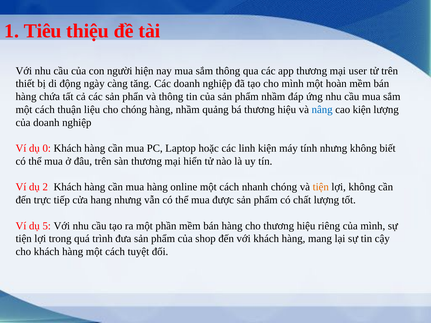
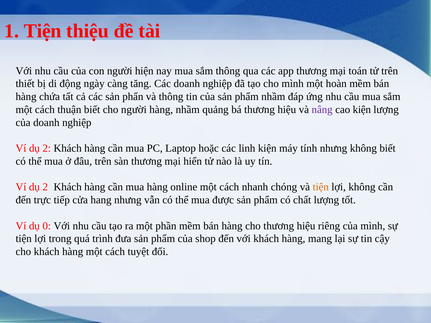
1 Tiêu: Tiêu -> Tiện (43, 31)
user: user -> toán (358, 71)
thuận liệu: liệu -> biết (92, 110)
cho chóng: chóng -> người (134, 110)
nâng colour: blue -> purple (322, 110)
0: 0 -> 2 (47, 148)
5: 5 -> 0 (47, 226)
